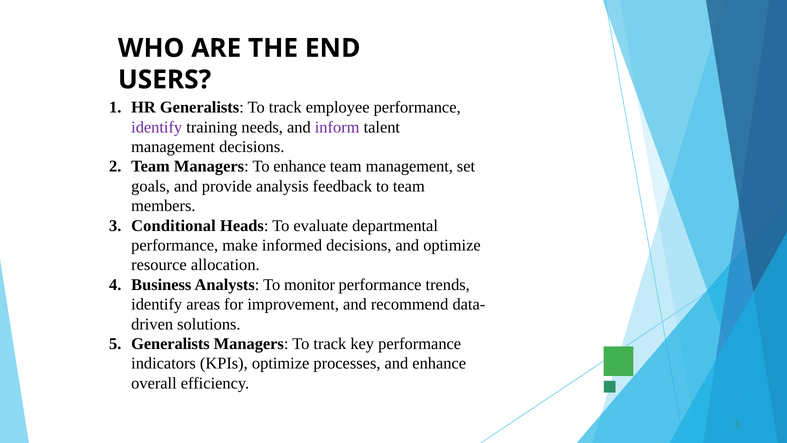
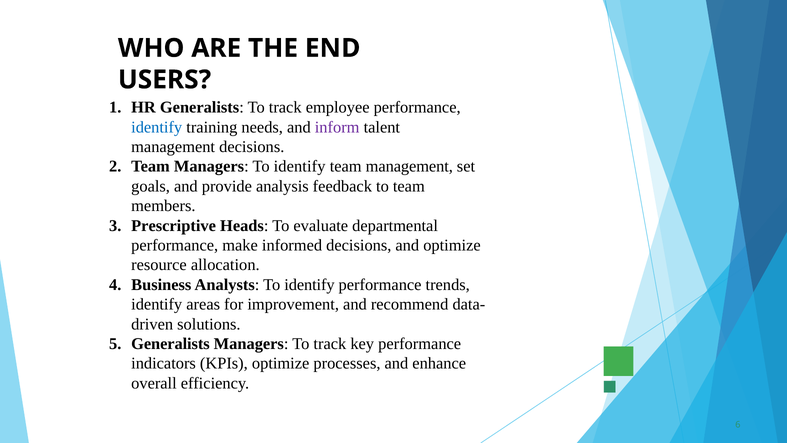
identify colour: purple -> blue (157, 127)
Managers To enhance: enhance -> identify (300, 166)
Conditional: Conditional -> Prescriptive (174, 225)
Analysts To monitor: monitor -> identify (309, 285)
